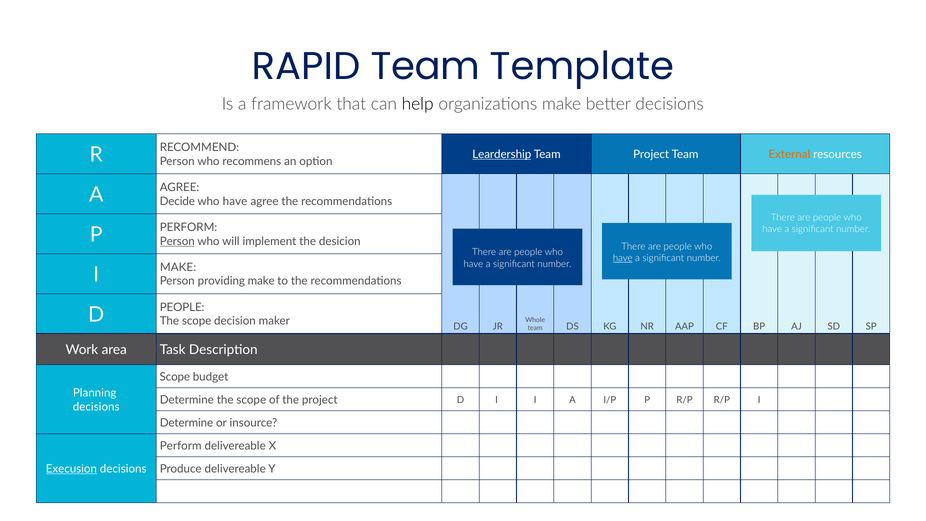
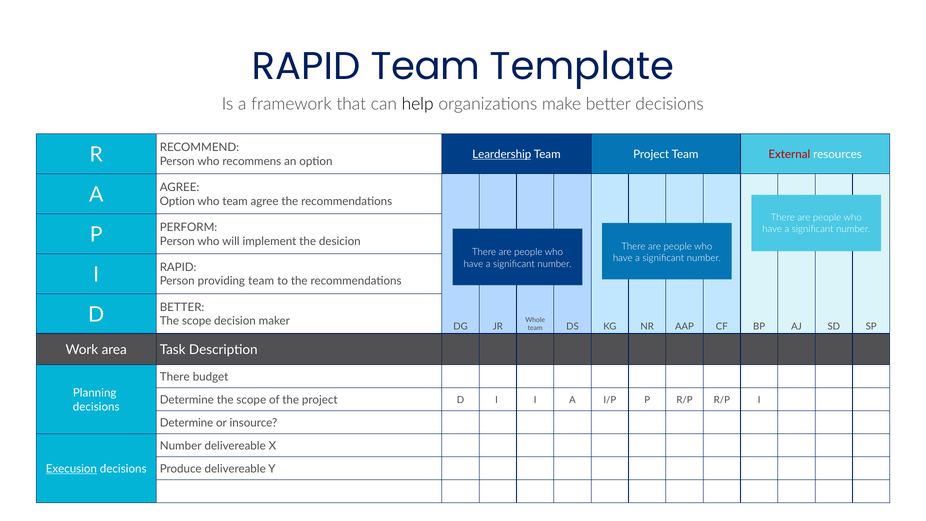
External colour: orange -> red (789, 154)
Decide: Decide -> Option (177, 201)
have: have -> team (235, 201)
Person underline: present -> none (177, 241)
have underline: present -> none (623, 258)
I MAKE: MAKE -> RAPID (178, 267)
providing make: make -> team (261, 281)
D PEOPLE: PEOPLE -> BETTER (182, 307)
Scope: Scope -> There (175, 377)
Perform: Perform -> Number (181, 446)
